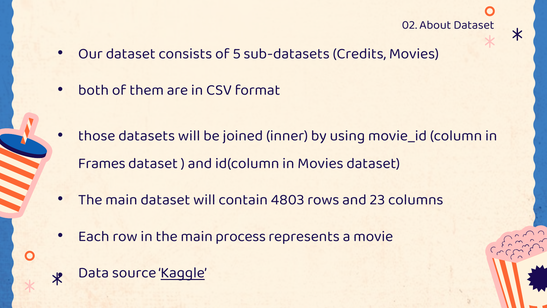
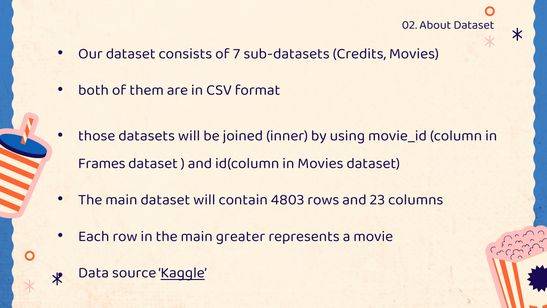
5: 5 -> 7 (237, 53)
process: process -> greater (241, 236)
